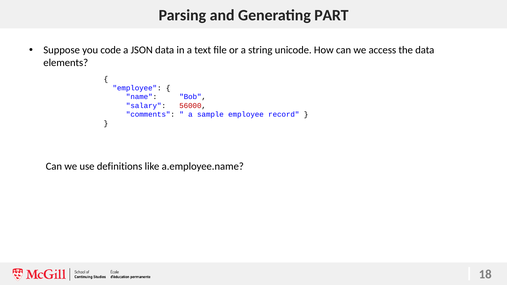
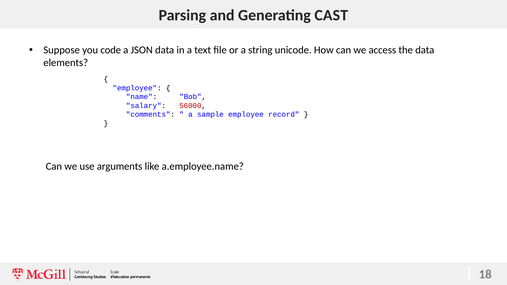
PART: PART -> CAST (331, 15)
definitions: definitions -> arguments (120, 166)
